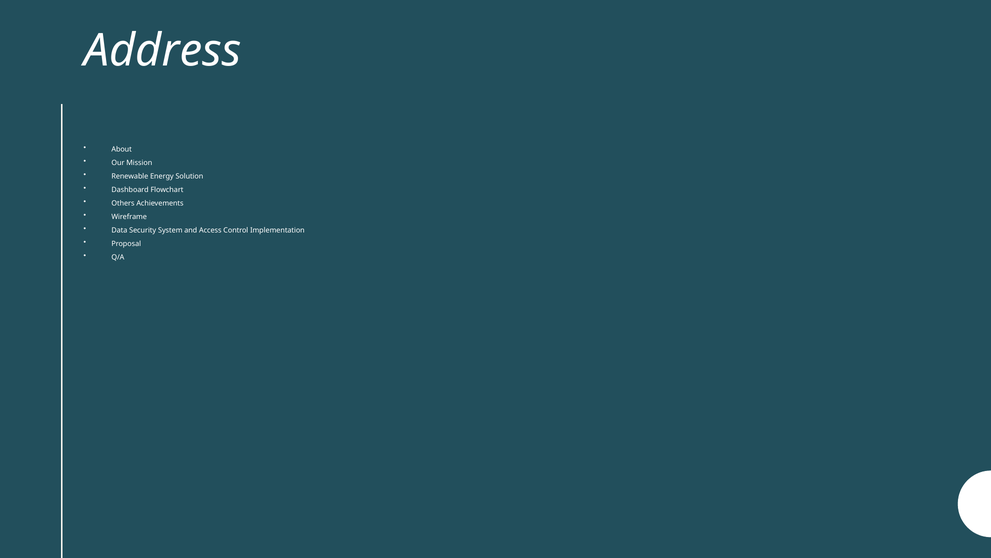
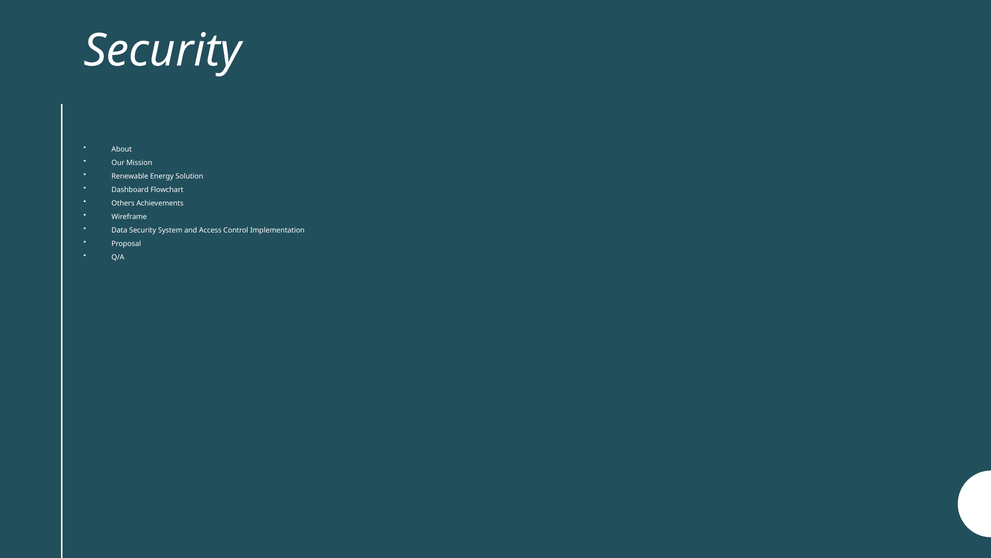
Address: Address -> Security (163, 51)
